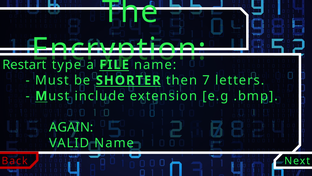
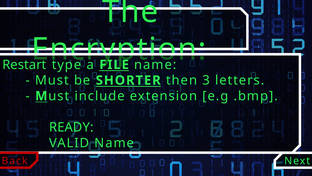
7: 7 -> 3 (206, 80)
AGAIN: AGAIN -> READY (71, 127)
